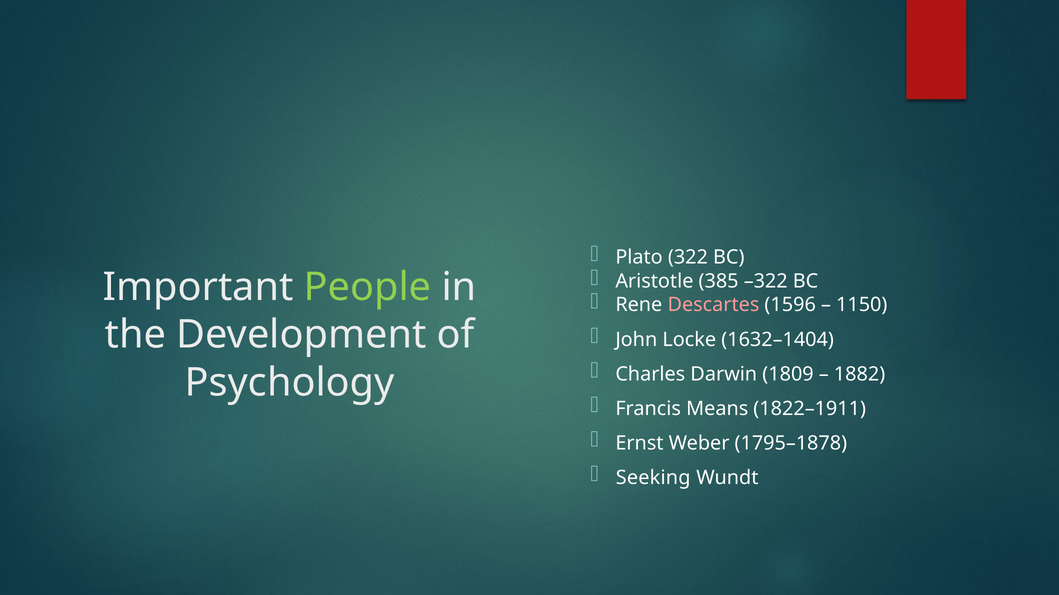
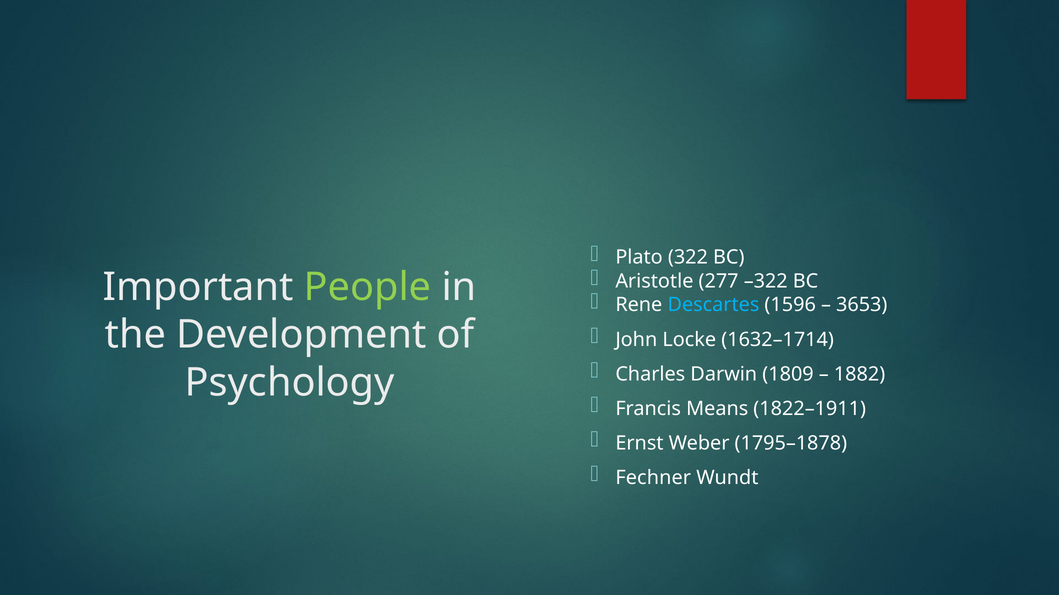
385: 385 -> 277 (719, 281)
Descartes colour: pink -> light blue (713, 305)
1150: 1150 -> 3653 (862, 305)
1632–1404: 1632–1404 -> 1632–1714 (778, 340)
Seeking: Seeking -> Fechner (653, 478)
